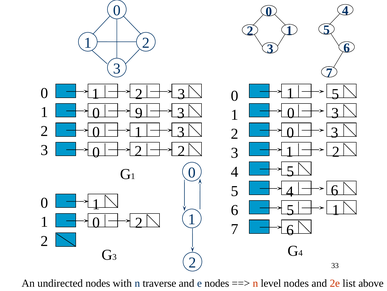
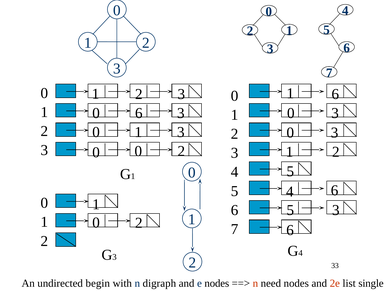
1 5: 5 -> 6 (335, 94)
0 9: 9 -> 6 (139, 113)
2: 2 -> 0 (138, 151)
5 1: 1 -> 3 (336, 210)
undirected nodes: nodes -> begin (98, 283)
traverse: traverse -> digraph (159, 283)
level: level -> need (271, 283)
above: above -> single (371, 283)
